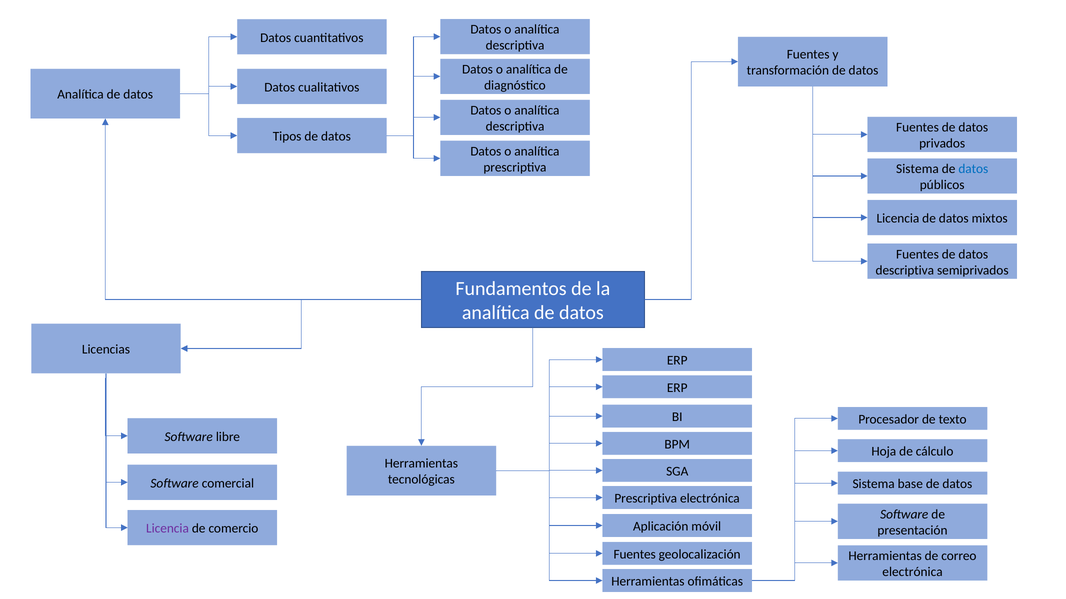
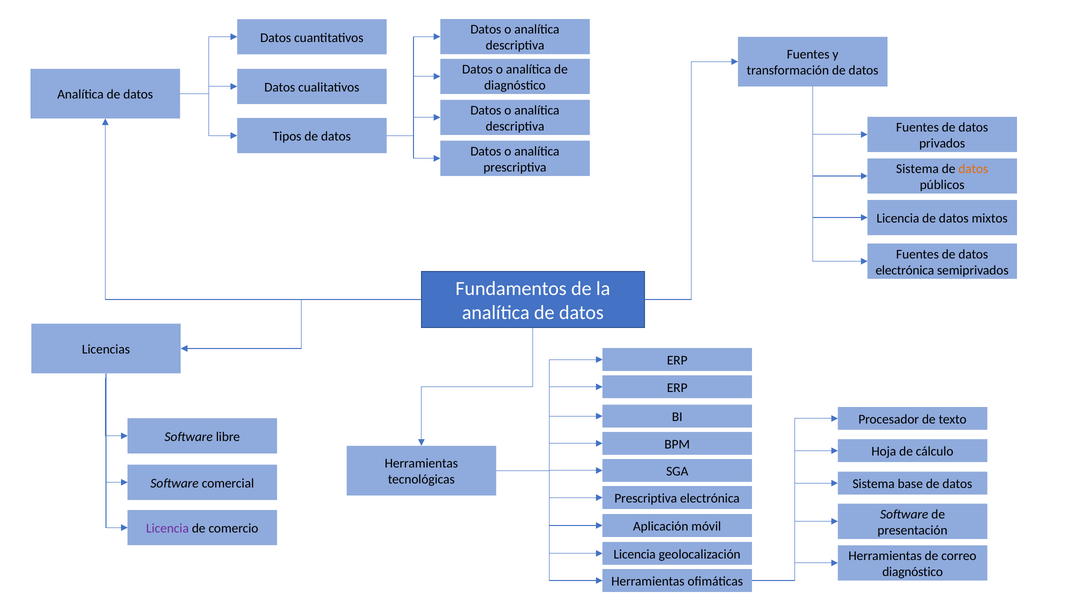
datos colour: blue -> orange (973, 169)
descriptiva: descriptiva -> electrónica (905, 270)
Fuentes: Fuentes -> Licencia (635, 555)
electrónica: electrónica -> diagnóstico (913, 572)
